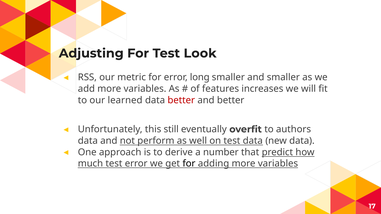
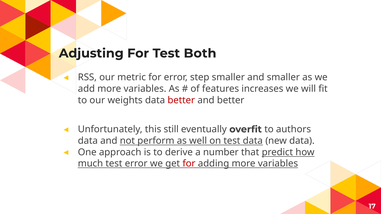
Look: Look -> Both (200, 53)
long: long -> step (200, 77)
learned: learned -> weights (125, 100)
for colour: black -> red (189, 164)
